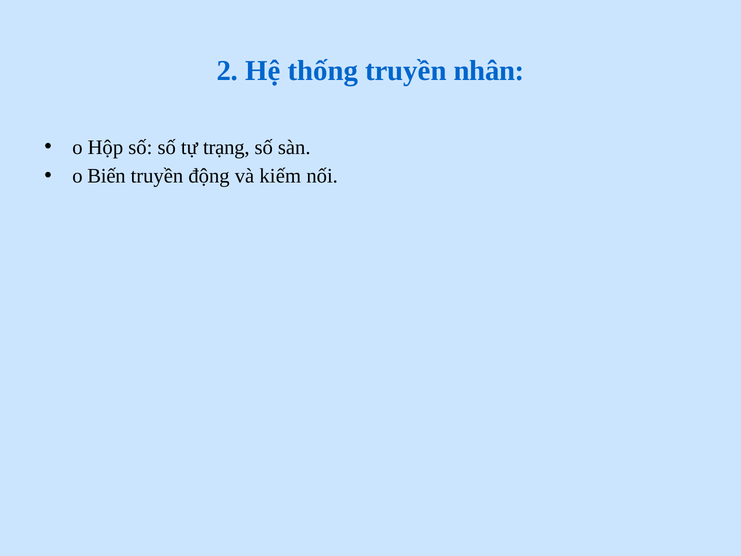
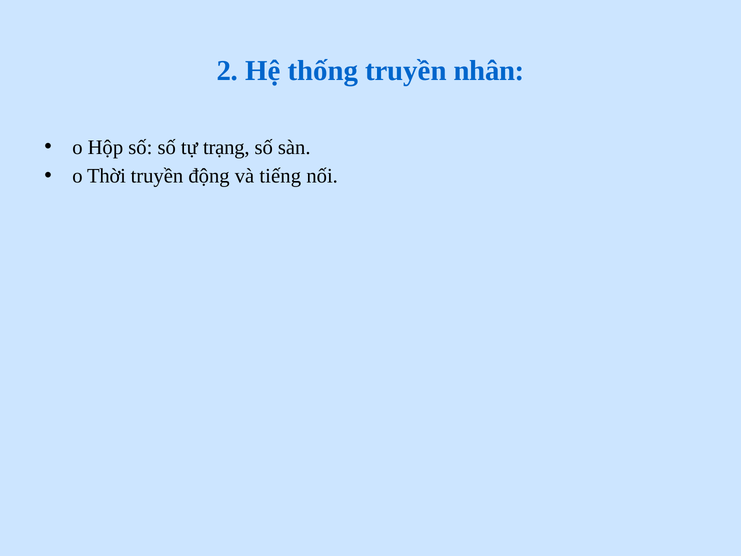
Biến: Biến -> Thời (106, 176)
kiếm: kiếm -> tiếng (280, 176)
